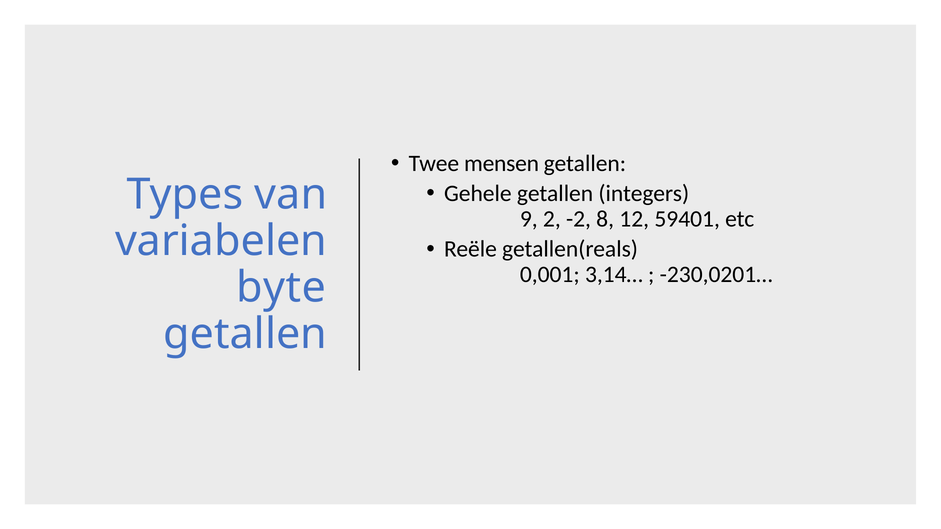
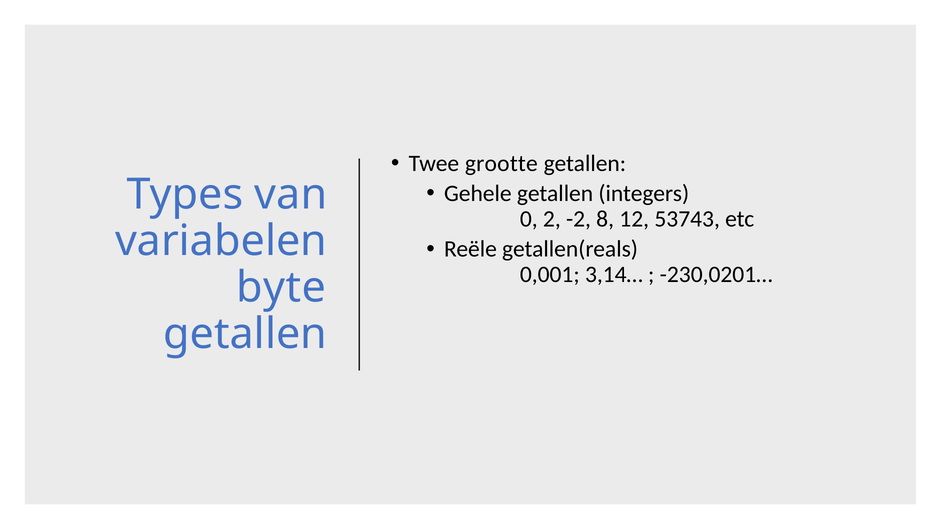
mensen: mensen -> grootte (501, 163)
9: 9 -> 0 (529, 219)
59401: 59401 -> 53743 (687, 219)
